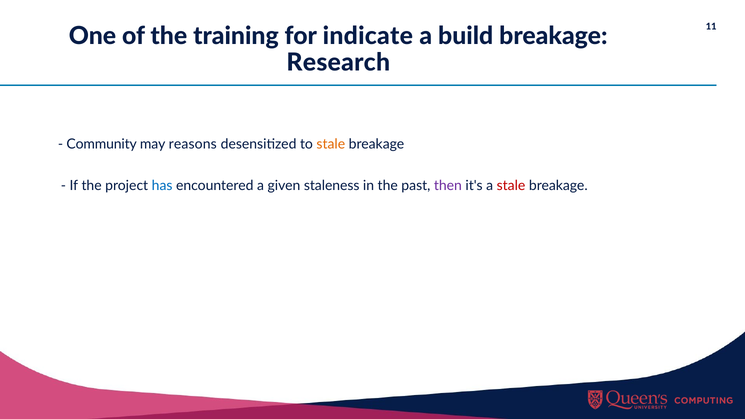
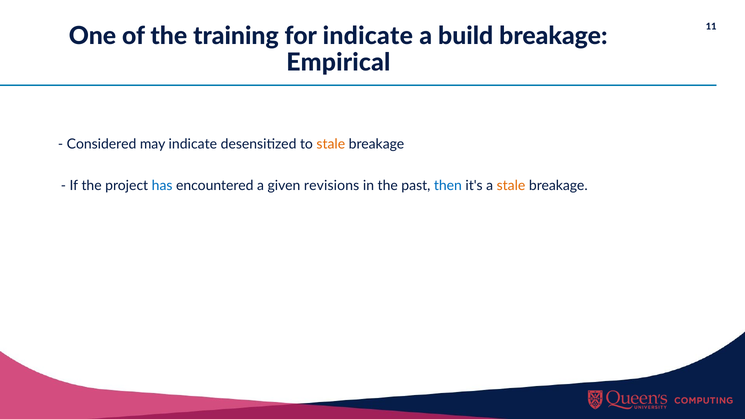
Research: Research -> Empirical (338, 63)
Community: Community -> Considered (102, 144)
may reasons: reasons -> indicate (193, 144)
staleness: staleness -> revisions (332, 186)
then colour: purple -> blue (448, 186)
stale colour: red -> orange (511, 186)
